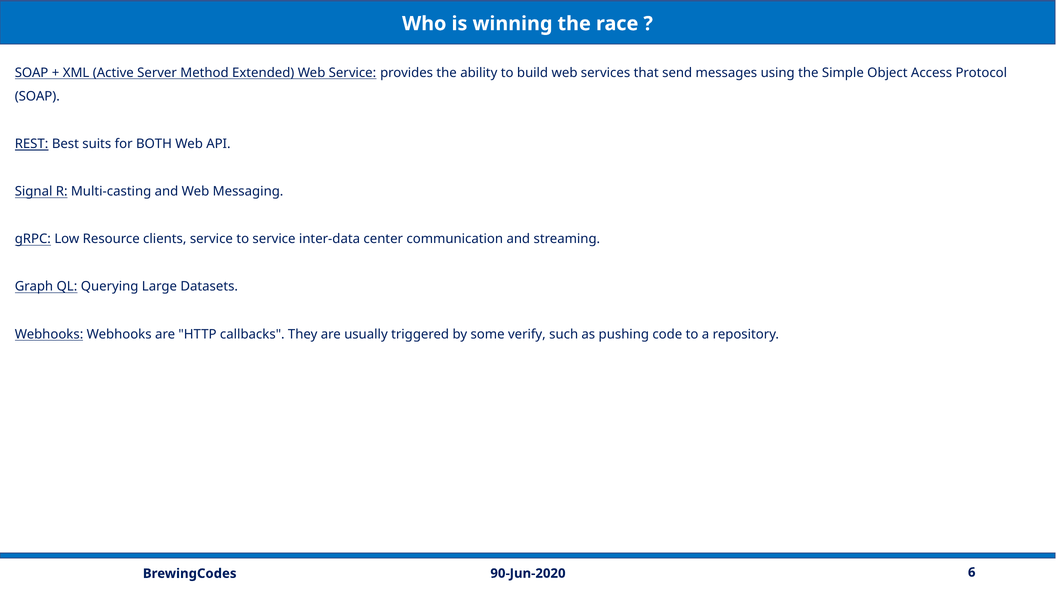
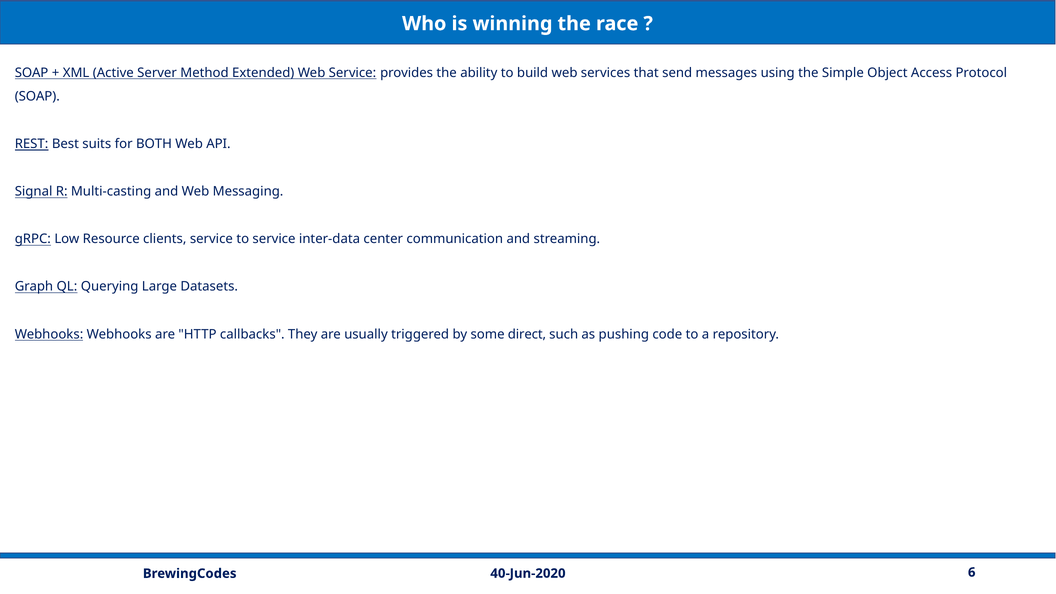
verify: verify -> direct (527, 334)
90-Jun-2020: 90-Jun-2020 -> 40-Jun-2020 (528, 573)
